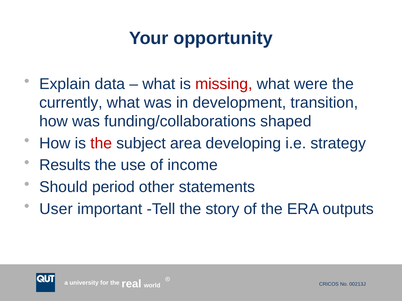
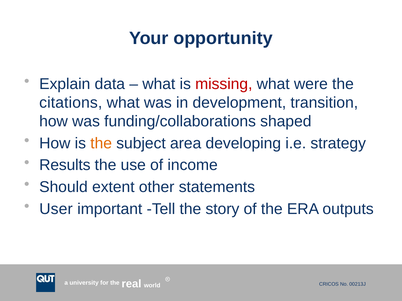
currently: currently -> citations (71, 103)
the colour: red -> orange (101, 144)
period: period -> extent (113, 187)
